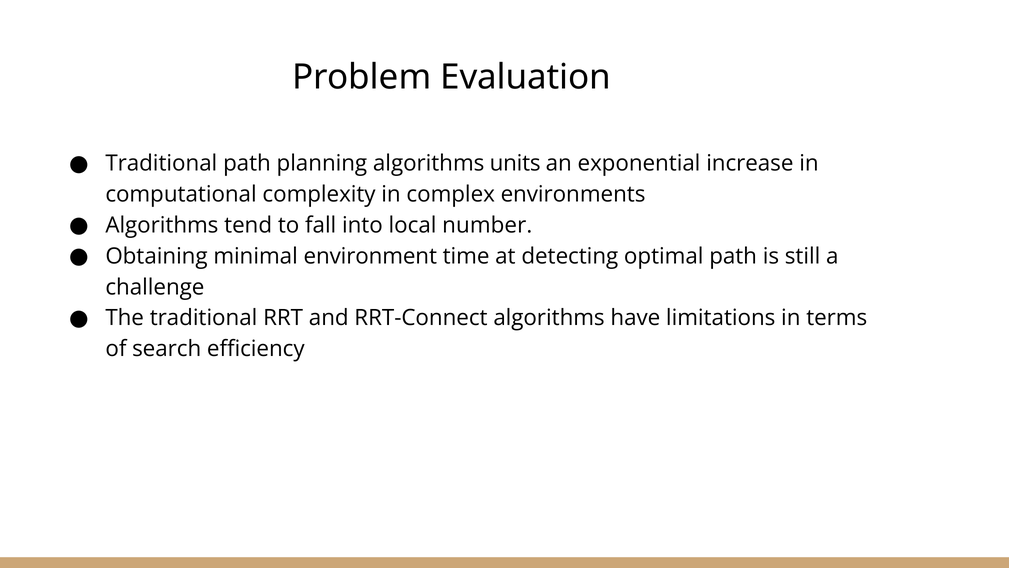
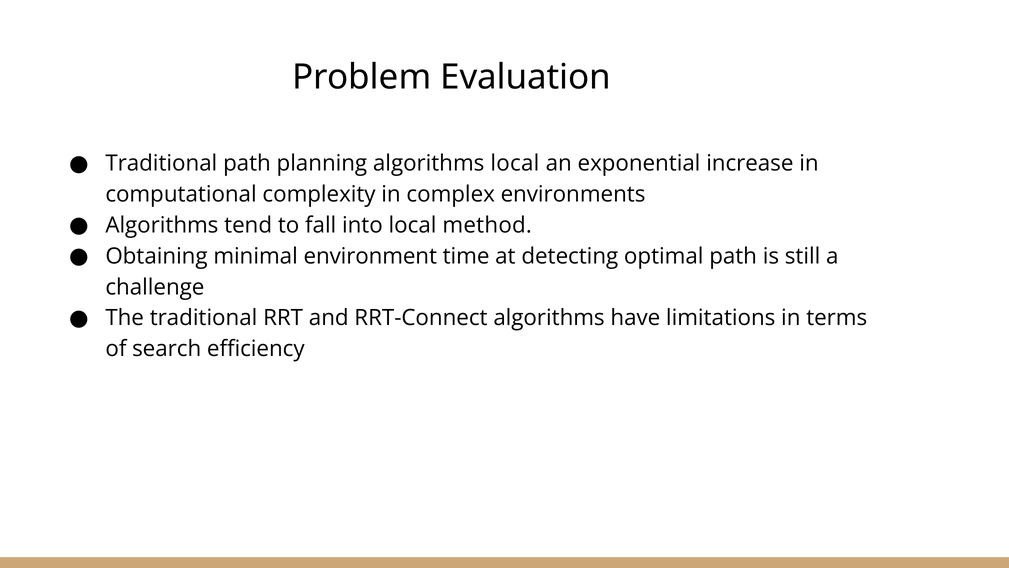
algorithms units: units -> local (515, 163)
number: number -> method (487, 225)
